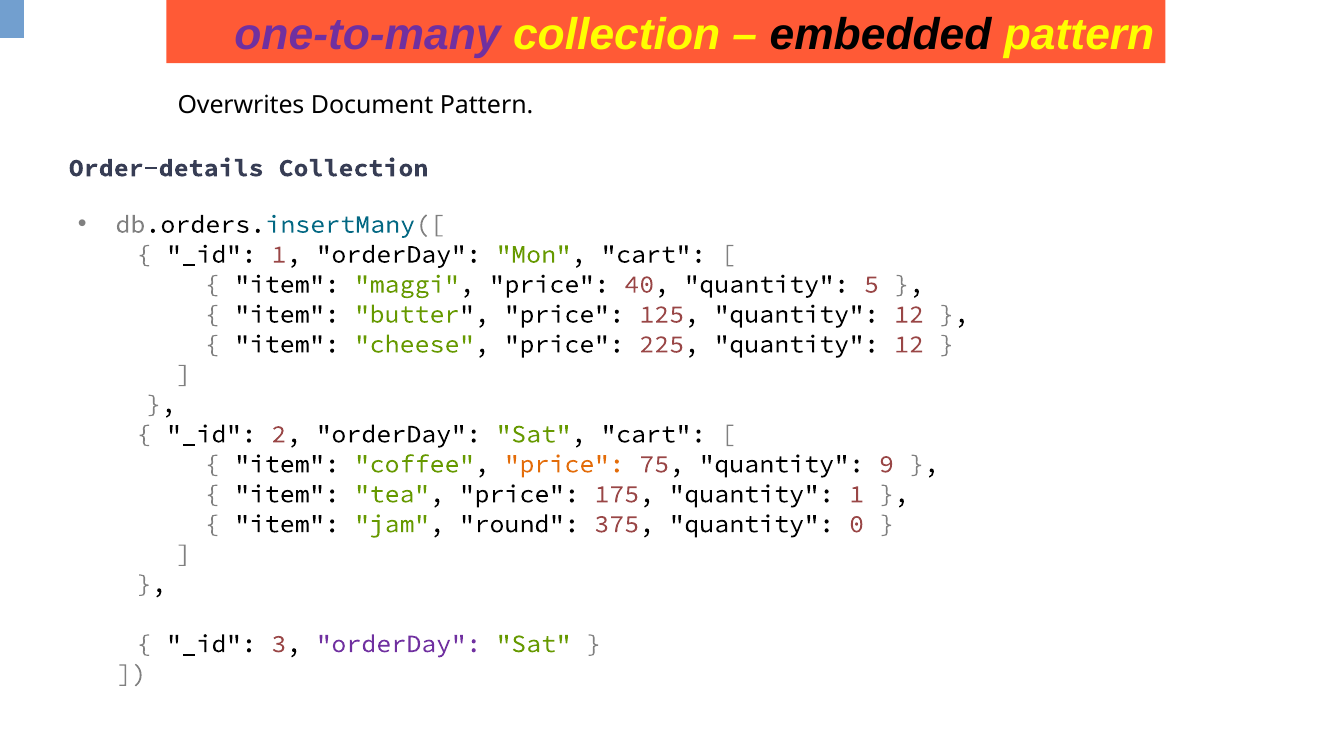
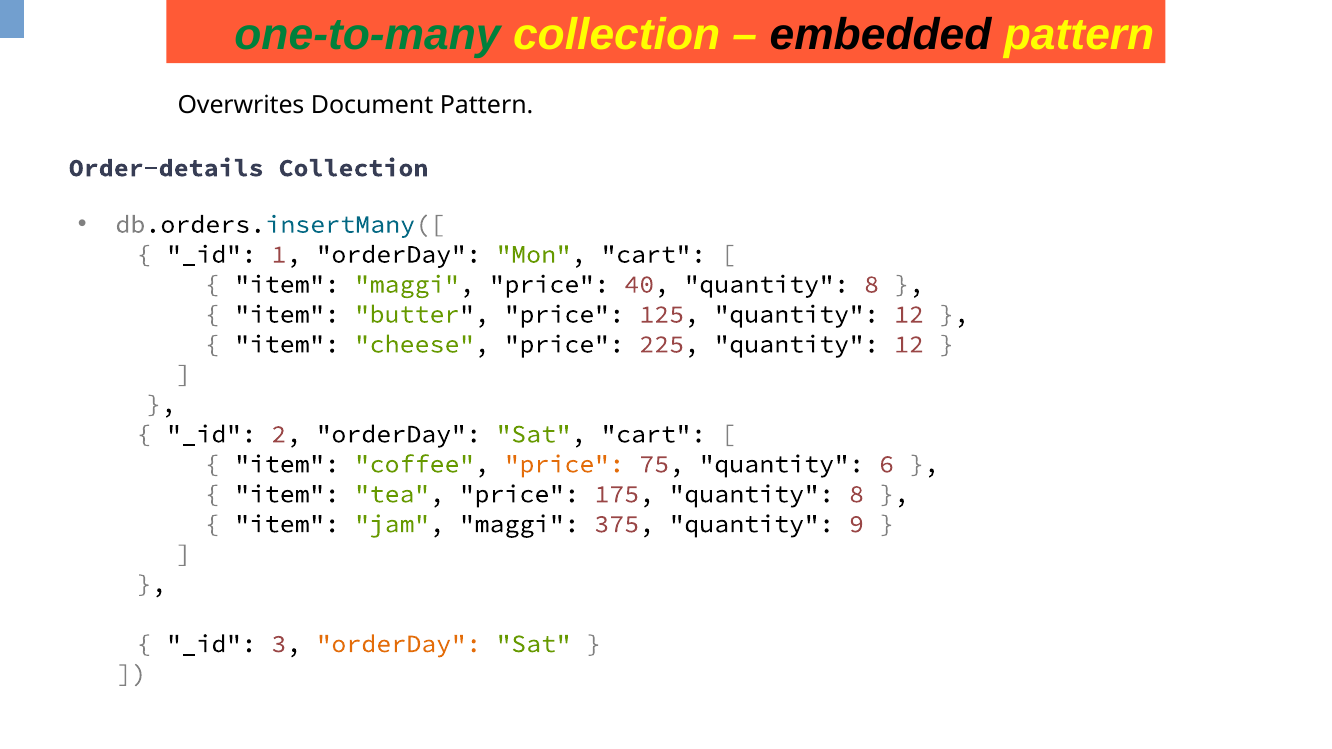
one-to-many colour: purple -> green (368, 35)
40 quantity 5: 5 -> 8 (872, 284)
9: 9 -> 6 (887, 464)
175 quantity 1: 1 -> 8 (857, 494)
jam round: round -> maggi (519, 524)
0: 0 -> 9 (857, 524)
orderDay colour: purple -> orange (399, 644)
